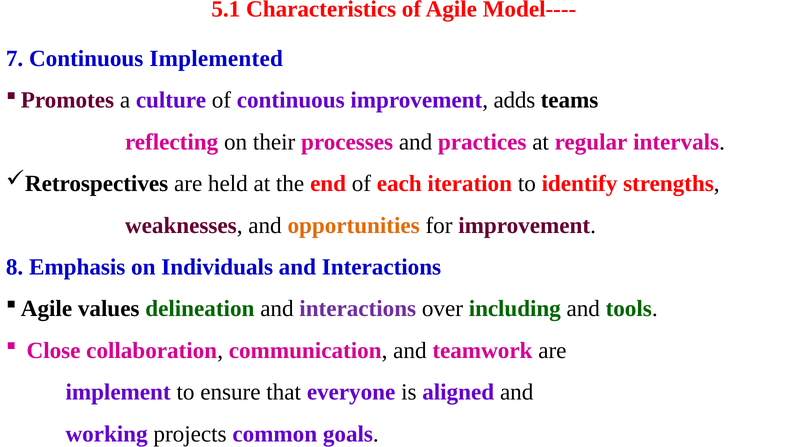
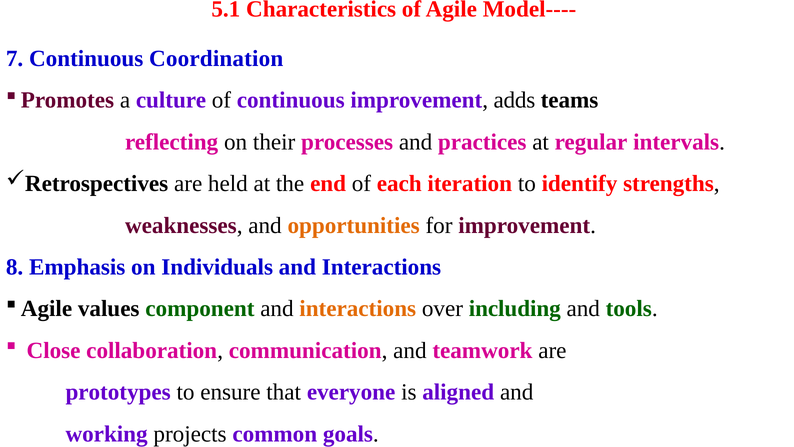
Implemented: Implemented -> Coordination (216, 58)
delineation: delineation -> component (200, 309)
interactions colour: purple -> orange (358, 309)
implement: implement -> prototypes (118, 392)
